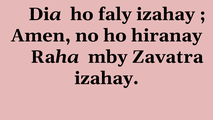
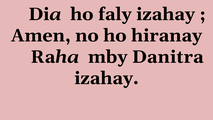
Zavatra: Zavatra -> Danitra (168, 57)
